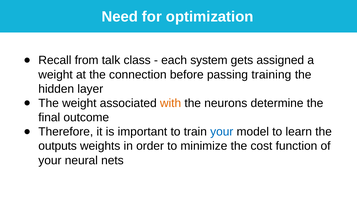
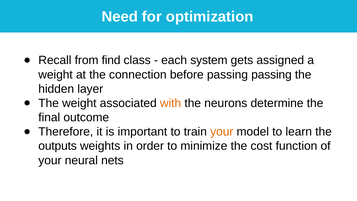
talk: talk -> find (111, 60)
passing training: training -> passing (271, 75)
your colour: blue -> orange (222, 132)
